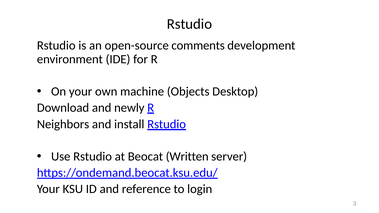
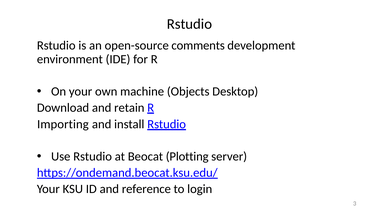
newly: newly -> retain (129, 108)
Neighbors: Neighbors -> Importing (63, 124)
Written: Written -> Plotting (187, 157)
